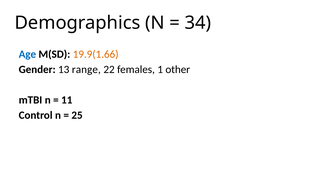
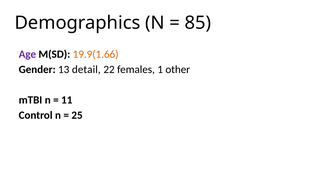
34: 34 -> 85 (198, 23)
Age colour: blue -> purple (27, 54)
range: range -> detail (86, 70)
